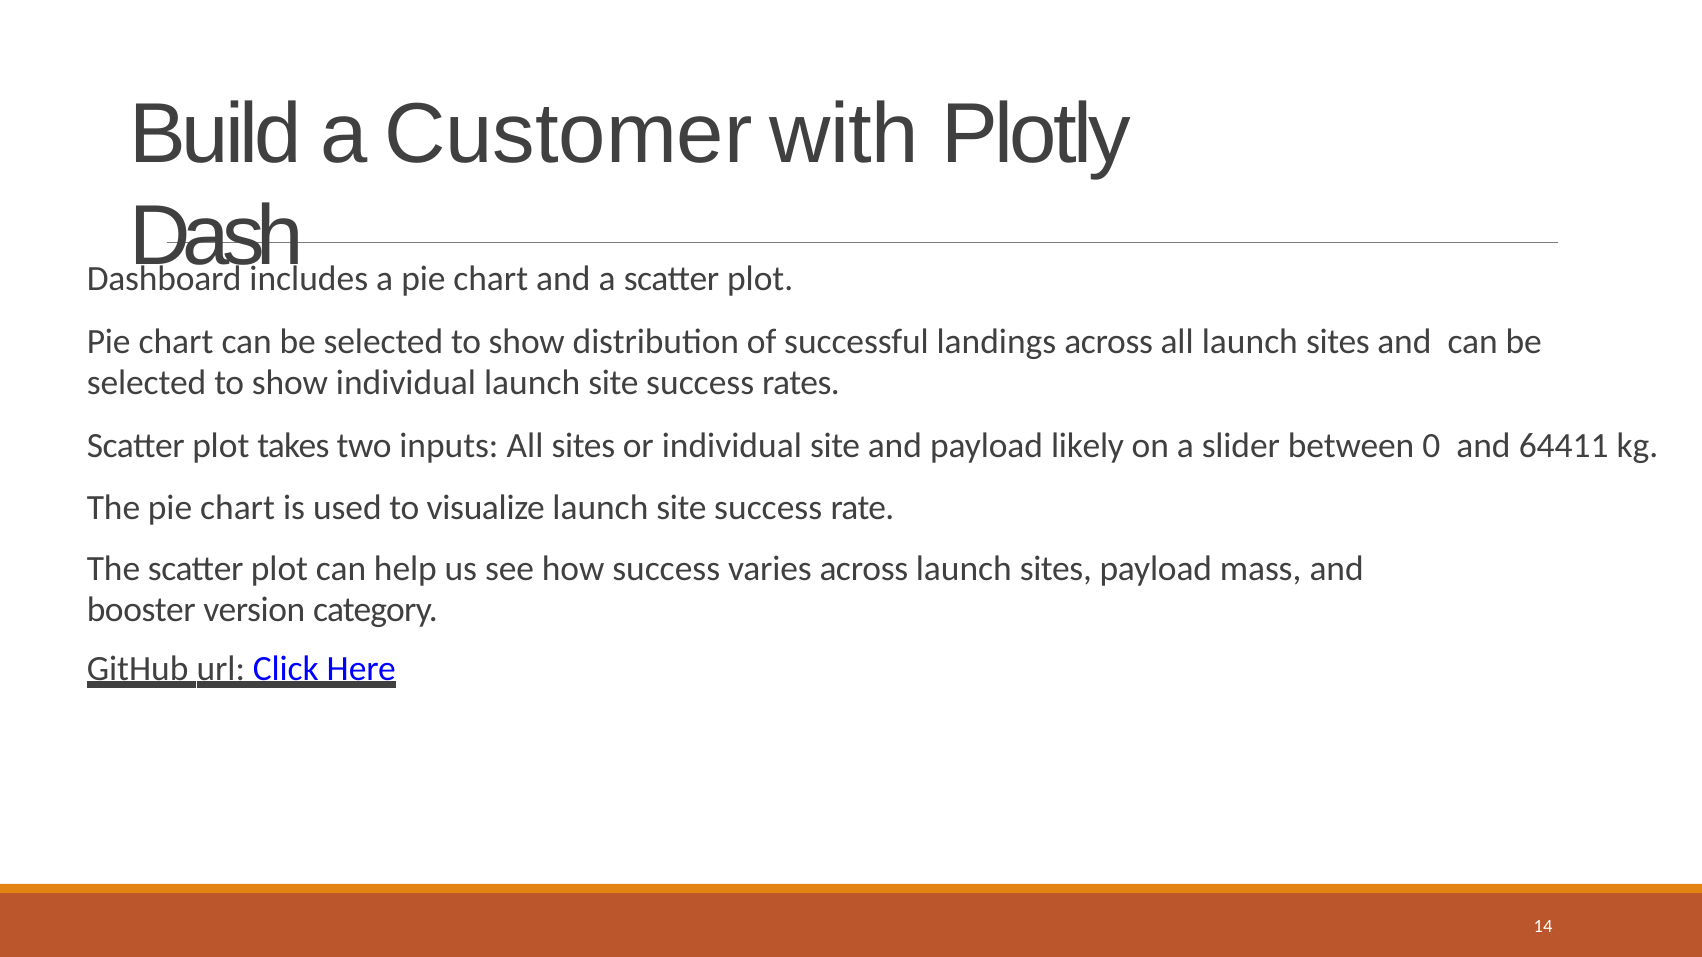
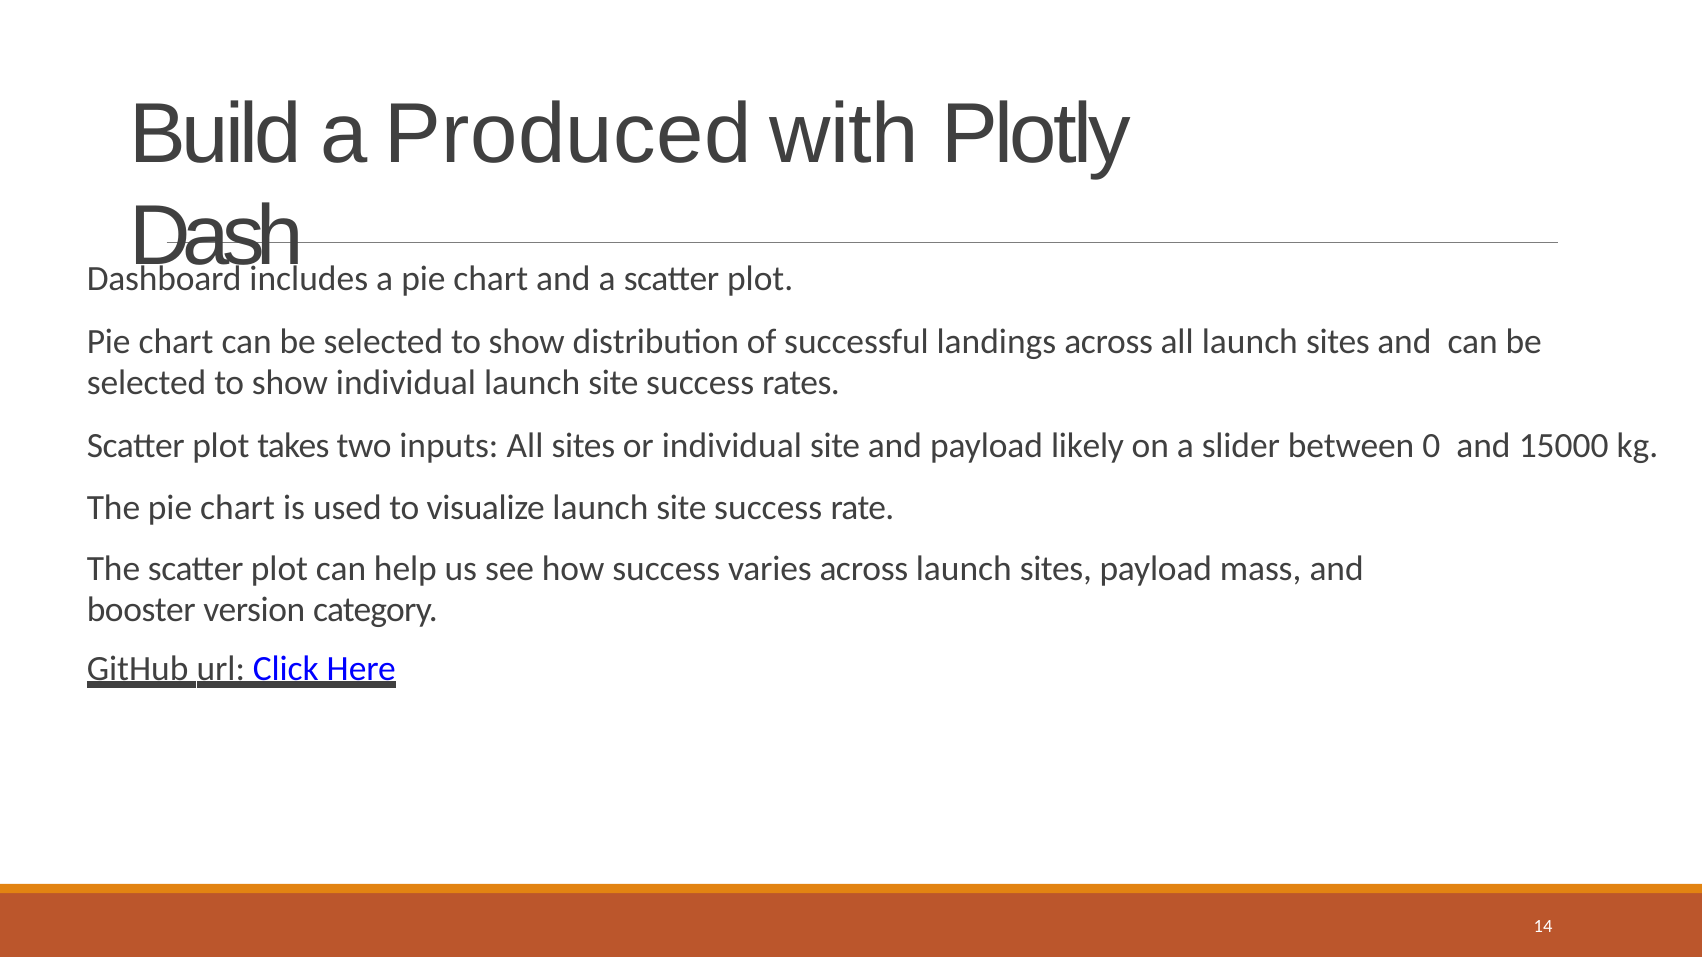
Customer: Customer -> Produced (568, 135)
64411: 64411 -> 15000 (1564, 446)
